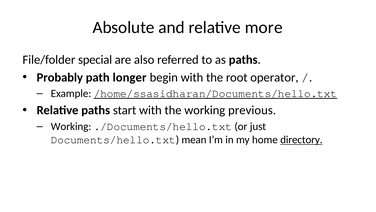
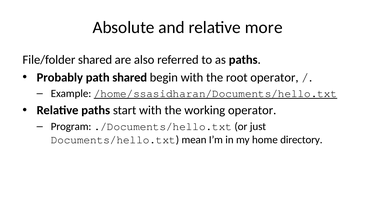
File/folder special: special -> shared (95, 60)
path longer: longer -> shared (130, 77)
working previous: previous -> operator (252, 110)
Working: Working -> Program (71, 126)
directory underline: present -> none (301, 139)
